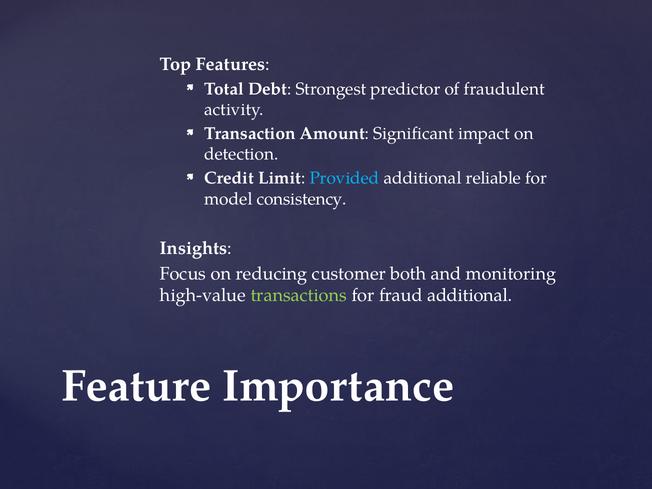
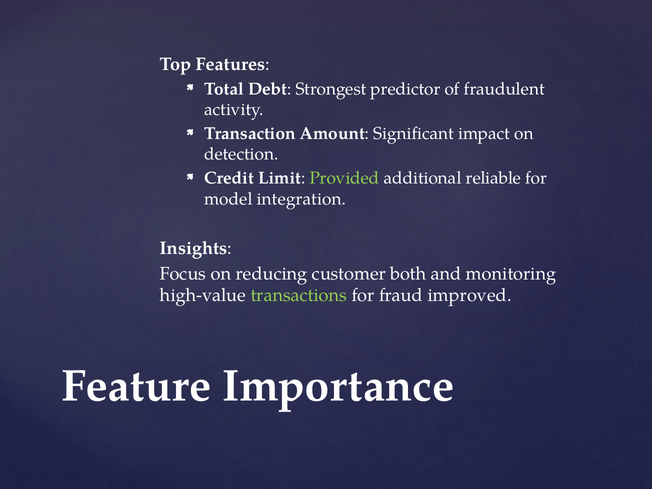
Provided colour: light blue -> light green (345, 178)
consistency: consistency -> integration (301, 199)
fraud additional: additional -> improved (470, 295)
